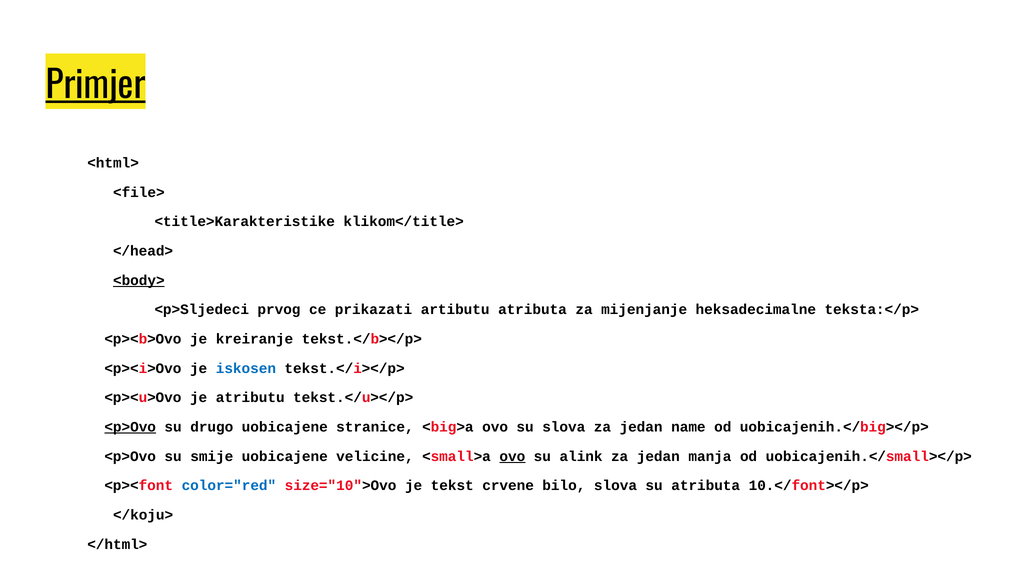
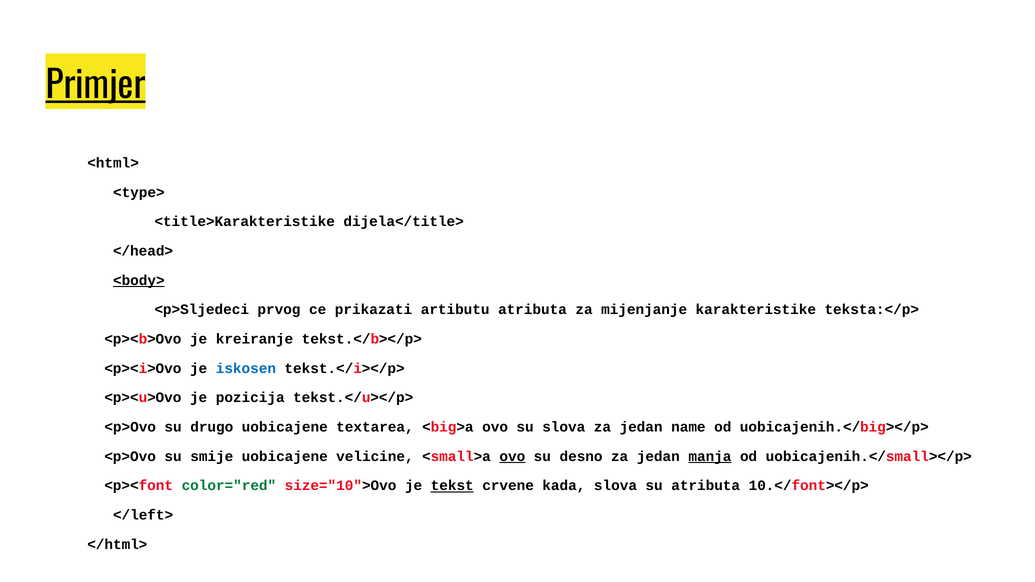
<file>: <file> -> <type> (139, 192)
klikom</title>: klikom</title> -> dijela</title> (404, 222)
heksadecimalne: heksadecimalne -> karakteristike (756, 310)
atributu: atributu -> pozicija (250, 398)
<p>Ovo underline: present -> none (130, 427)
stranice: stranice -> textarea (375, 427)
alink: alink -> desno (581, 456)
manja underline: none -> present (710, 456)
color="red colour: blue -> green (229, 486)
tekst underline: none -> present (452, 486)
bilo: bilo -> kada (564, 486)
</koju>: </koju> -> </left> (143, 515)
